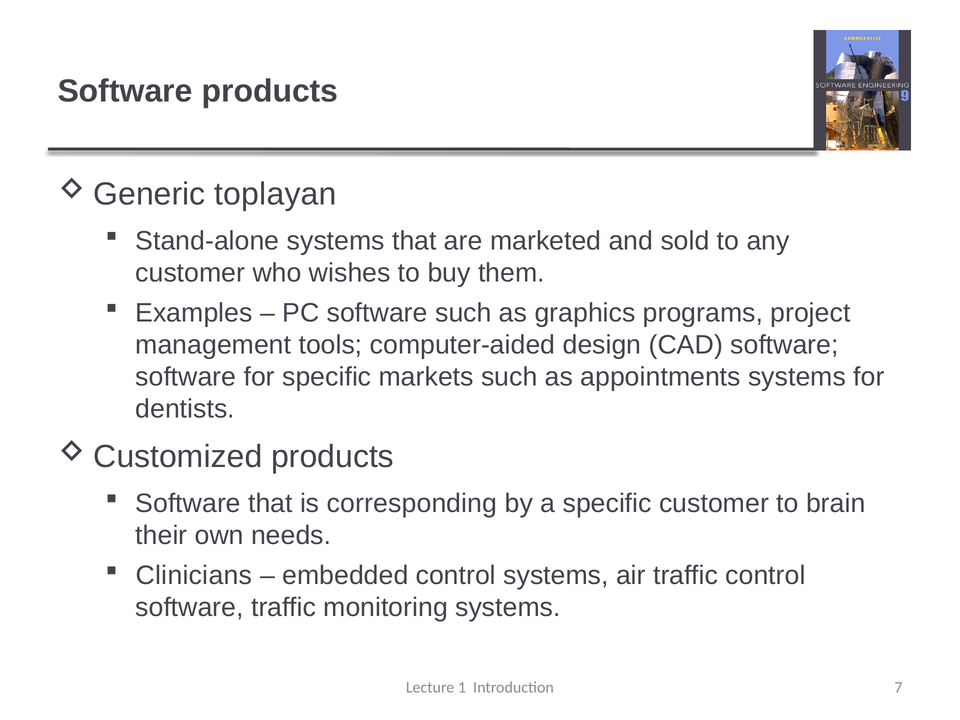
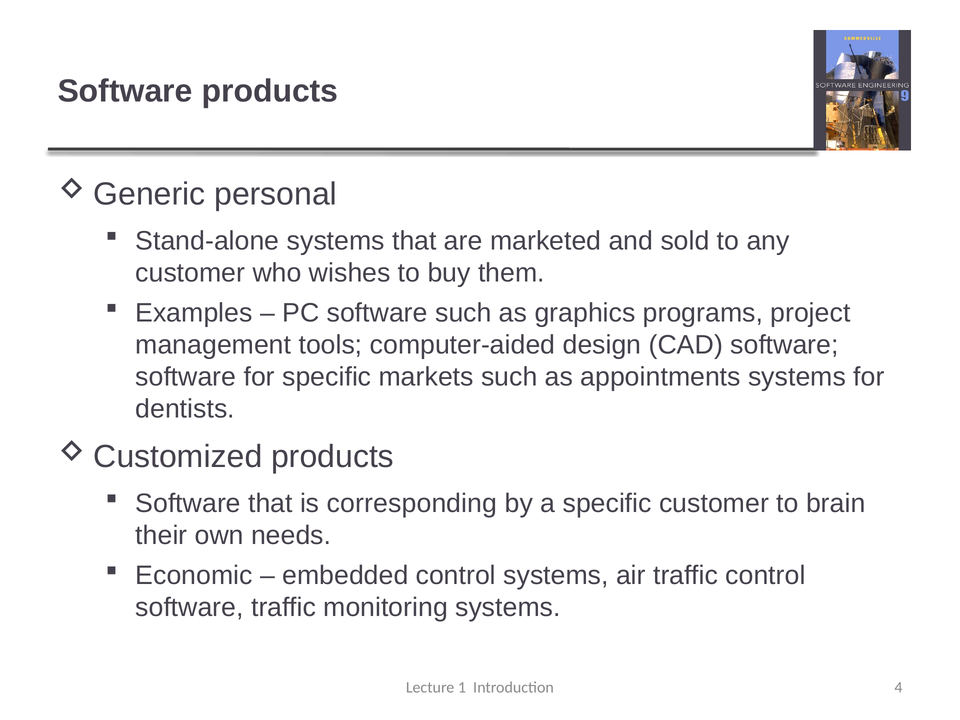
toplayan: toplayan -> personal (276, 194)
Clinicians: Clinicians -> Economic (194, 576)
7: 7 -> 4 (898, 687)
